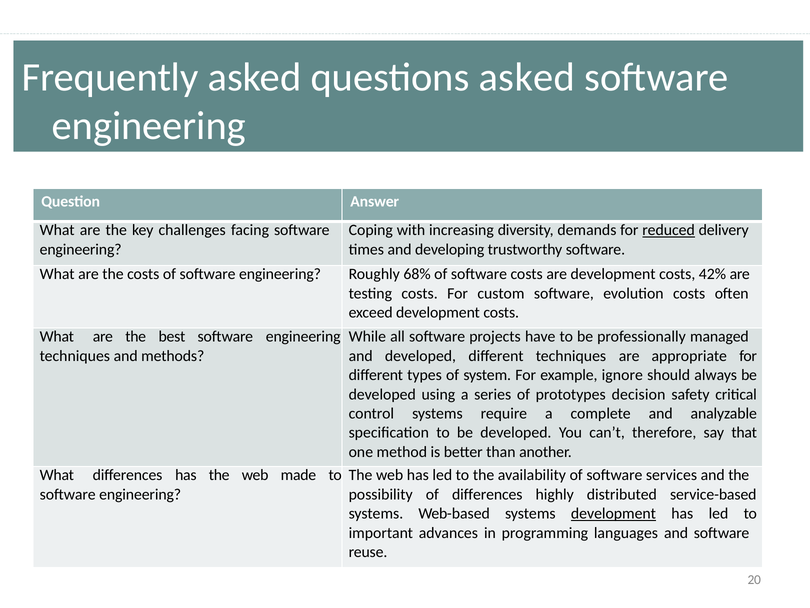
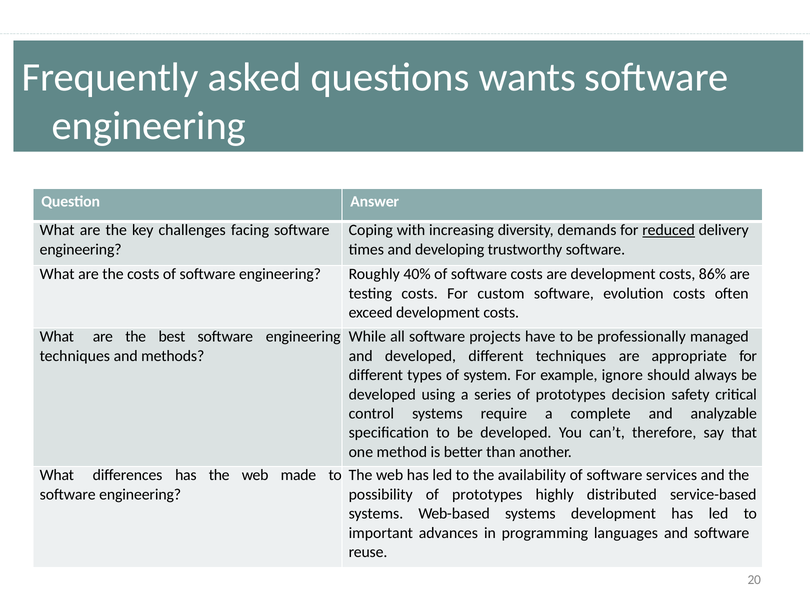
questions asked: asked -> wants (527, 77)
68%: 68% -> 40% (417, 274)
42%: 42% -> 86% (712, 274)
possibility of differences: differences -> prototypes (487, 494)
development underline: present -> none (613, 513)
